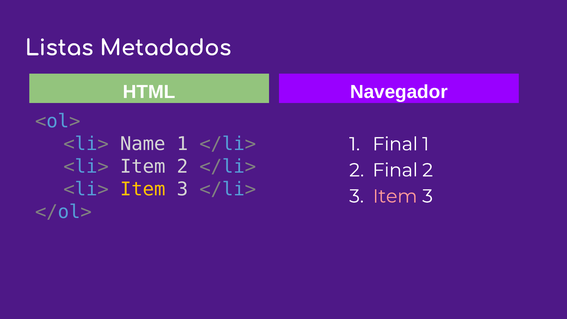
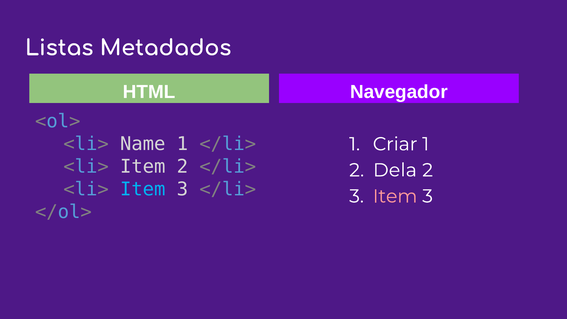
1 Final: Final -> Criar (395, 144)
2 Final: Final -> Dela (395, 170)
Item colour: yellow -> light blue (143, 189)
